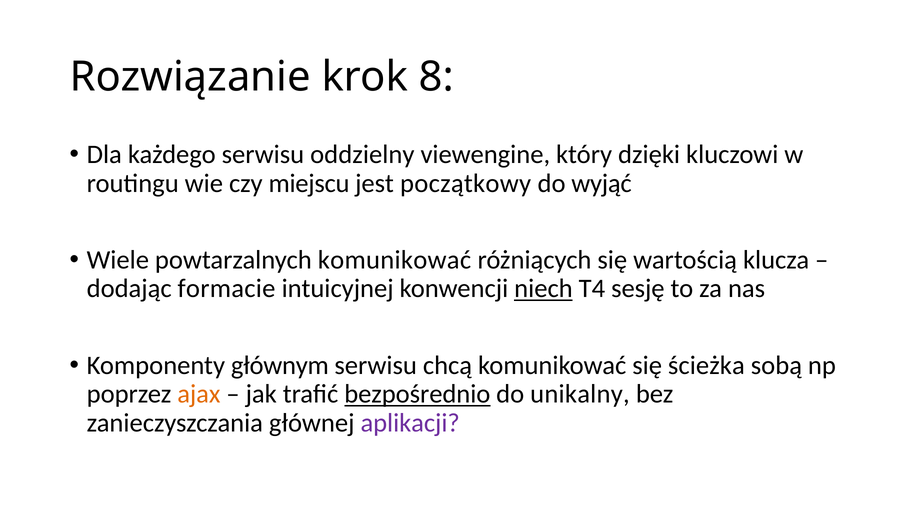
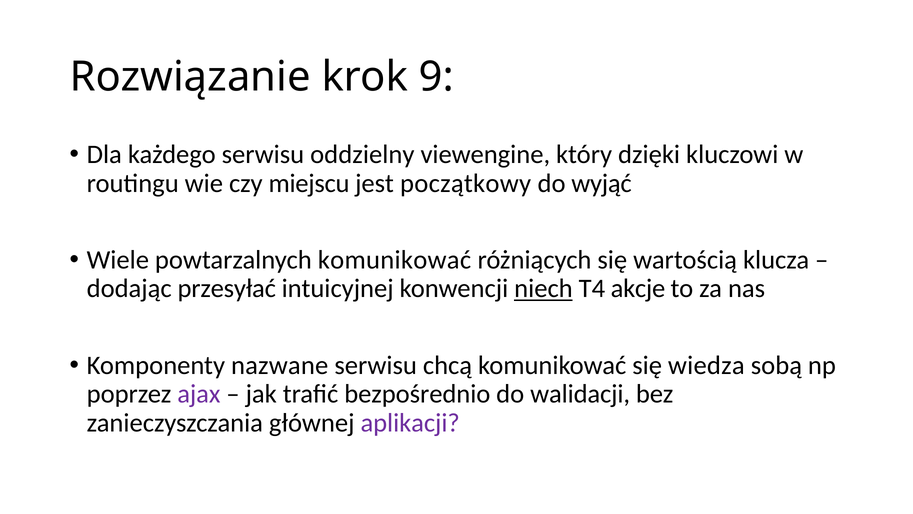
8: 8 -> 9 (436, 77)
formacie: formacie -> przesyłać (227, 288)
sesję: sesję -> akcje (638, 288)
głównym: głównym -> nazwane (280, 365)
ścieżka: ścieżka -> wiedza (706, 365)
ajax colour: orange -> purple (199, 394)
bezpośrednio underline: present -> none (417, 394)
unikalny: unikalny -> walidacji (580, 394)
